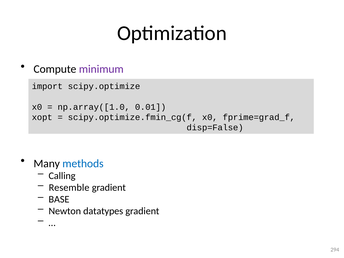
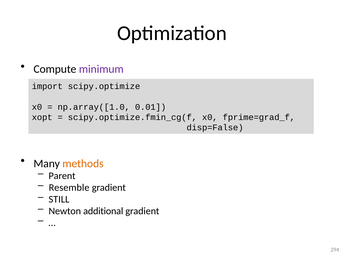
methods colour: blue -> orange (83, 164)
Calling: Calling -> Parent (62, 176)
BASE: BASE -> STILL (59, 199)
datatypes: datatypes -> additional (103, 211)
